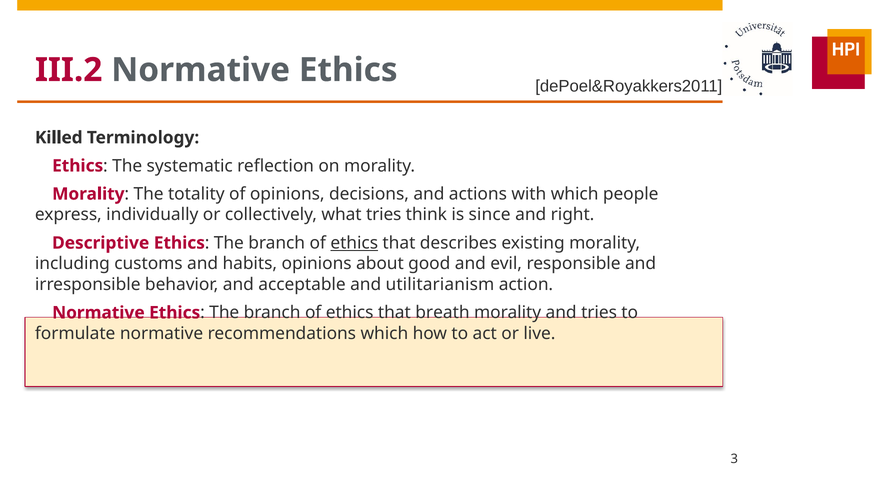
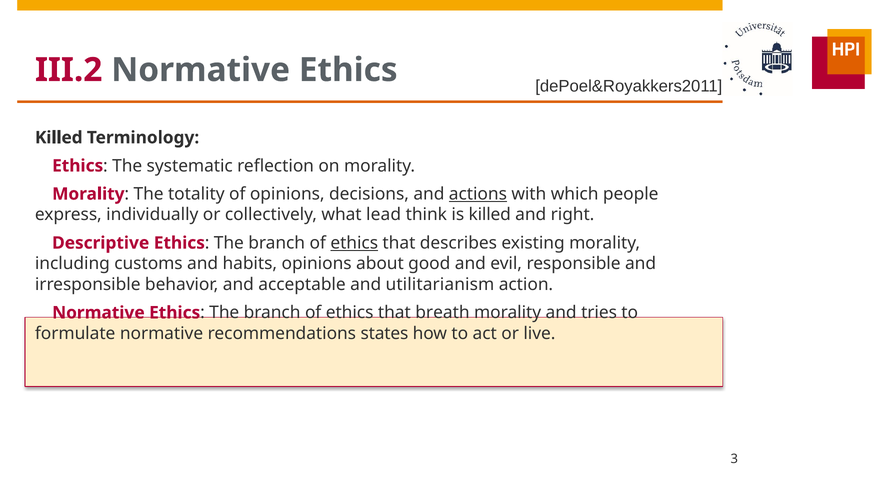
actions underline: none -> present (478, 194)
what tries: tries -> lead (384, 215)
is since: since -> killed (490, 215)
recommendations which: which -> states (384, 334)
